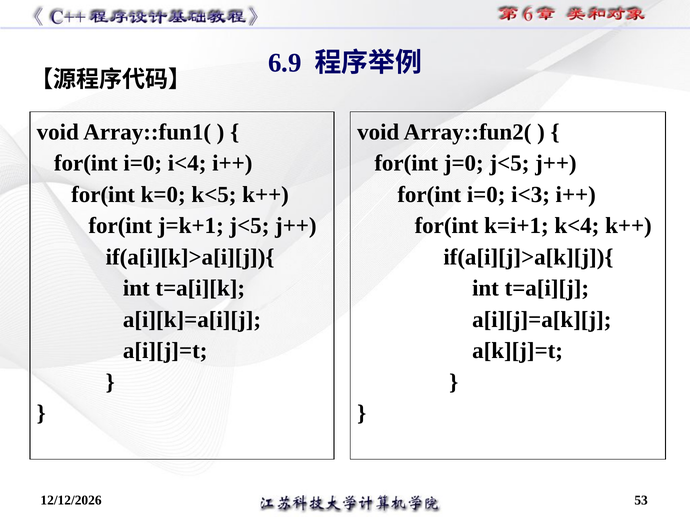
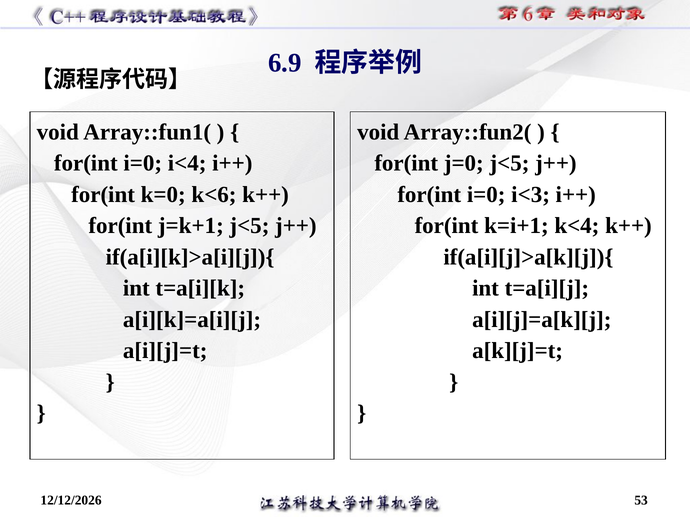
k<5: k<5 -> k<6 (214, 195)
